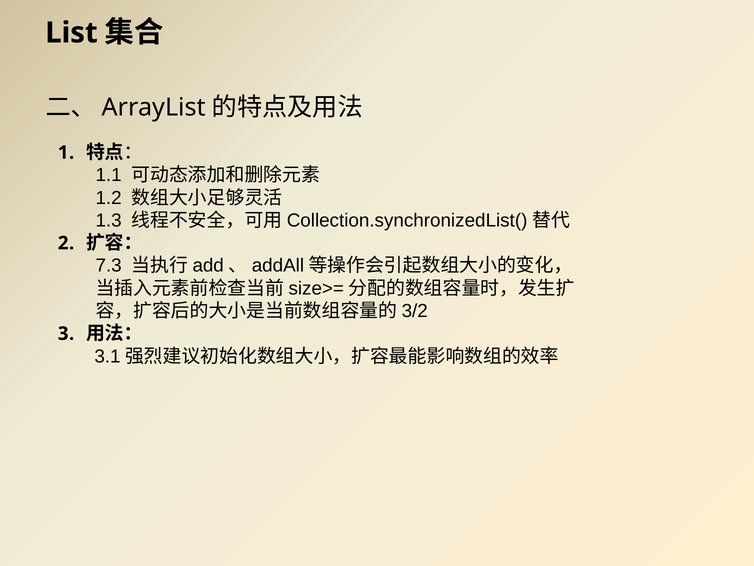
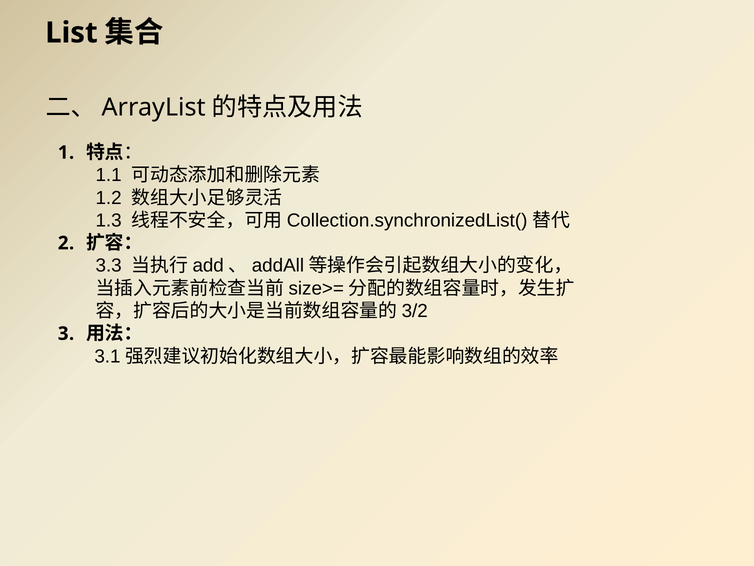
7.3: 7.3 -> 3.3 (109, 265)
